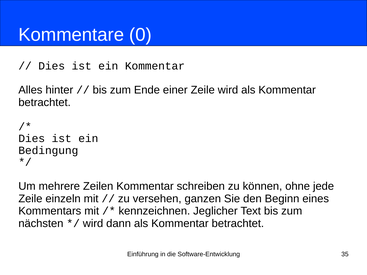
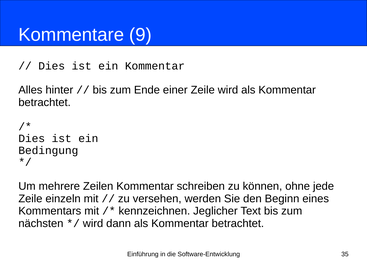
0: 0 -> 9 (140, 35)
ganzen: ganzen -> werden (203, 199)
